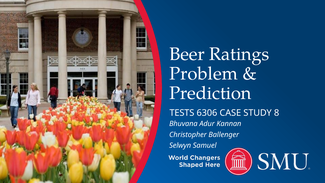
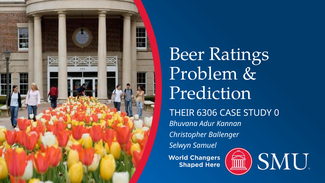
TESTS: TESTS -> THEIR (182, 113)
8: 8 -> 0 (277, 113)
